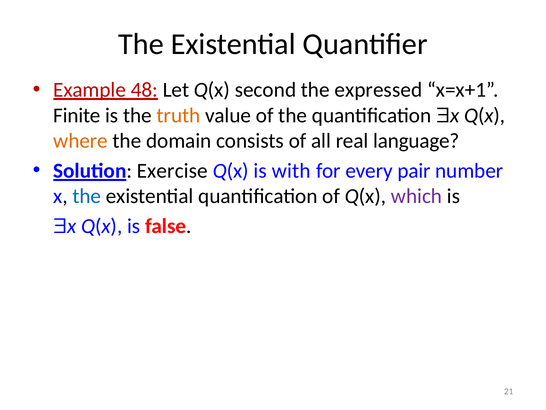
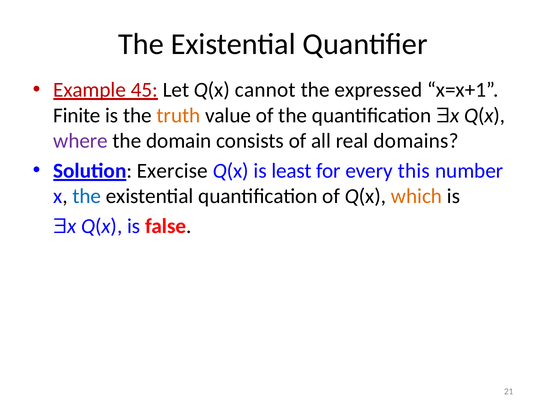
48: 48 -> 45 (144, 90)
second: second -> cannot (265, 90)
where colour: orange -> purple (81, 141)
language: language -> domains (416, 141)
with: with -> least (291, 171)
pair: pair -> this (414, 171)
which colour: purple -> orange (417, 196)
